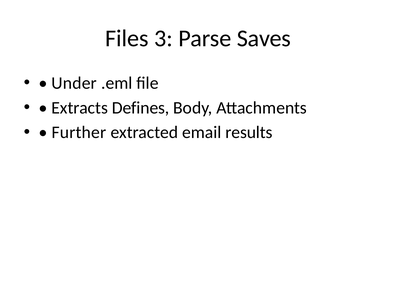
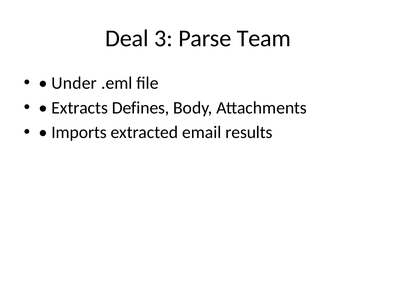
Files: Files -> Deal (127, 38)
Saves: Saves -> Team (264, 38)
Further: Further -> Imports (79, 132)
